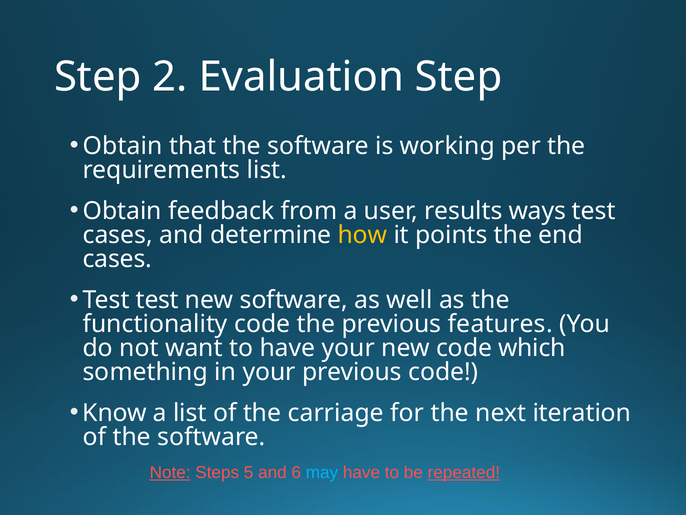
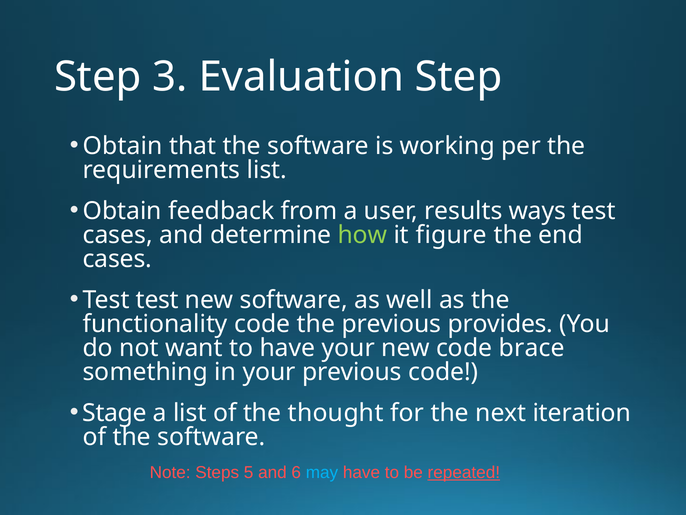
2: 2 -> 3 (170, 77)
how colour: yellow -> light green (363, 235)
points: points -> figure (451, 235)
features: features -> provides (500, 324)
which: which -> brace (532, 348)
Know: Know -> Stage (115, 413)
carriage: carriage -> thought (336, 413)
Note underline: present -> none (170, 472)
